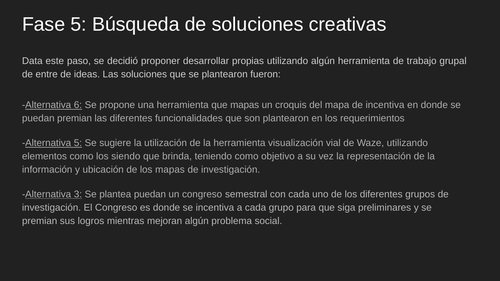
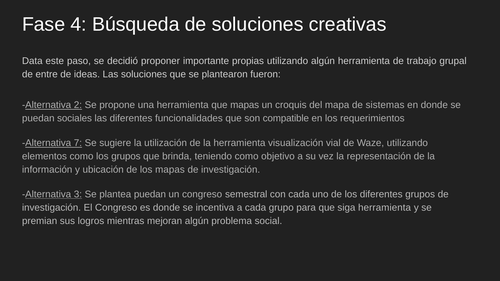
Fase 5: 5 -> 4 (79, 25)
desarrollar: desarrollar -> importante (206, 61)
6: 6 -> 2 (78, 105)
de incentiva: incentiva -> sistemas (385, 105)
puedan premian: premian -> sociales (75, 119)
son plantearon: plantearon -> compatible (286, 119)
Alternativa 5: 5 -> 7 (78, 143)
los siendo: siendo -> grupos (126, 156)
siga preliminares: preliminares -> herramienta (385, 208)
